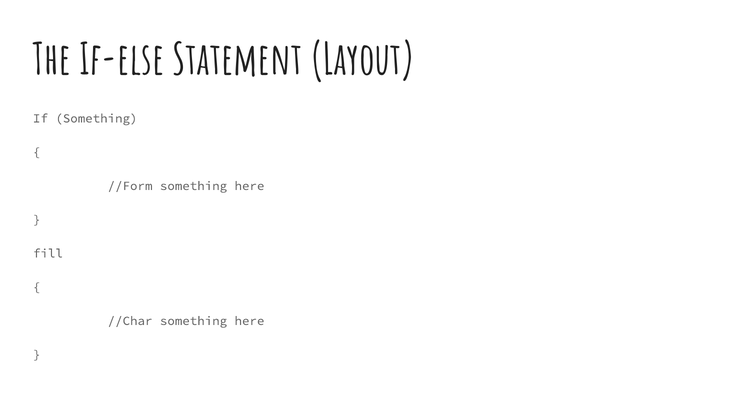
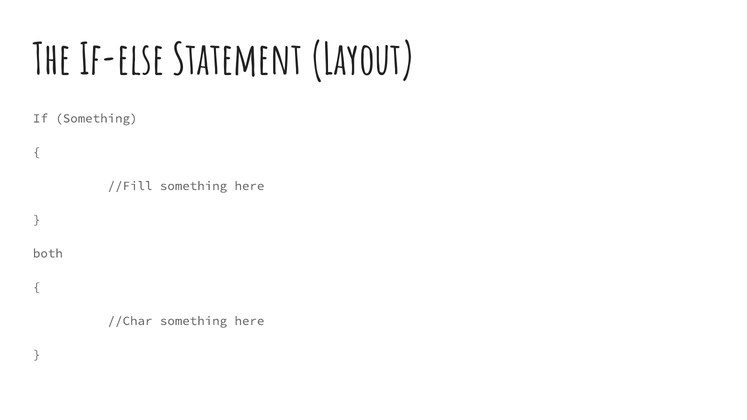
//Form: //Form -> //Fill (130, 186)
fill: fill -> both (48, 253)
